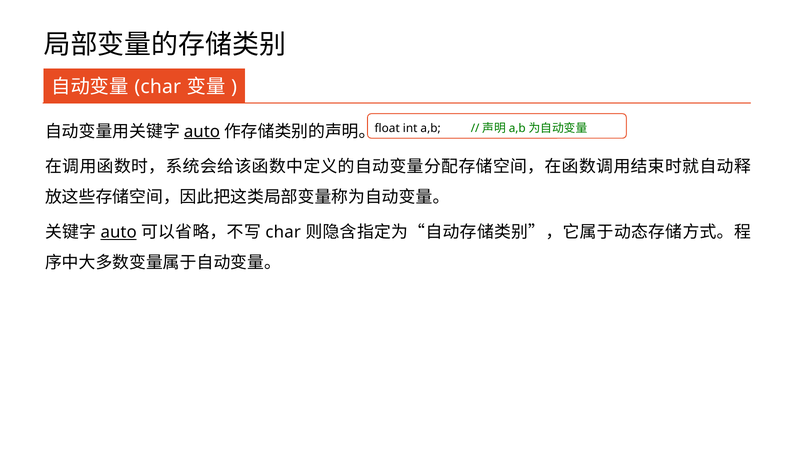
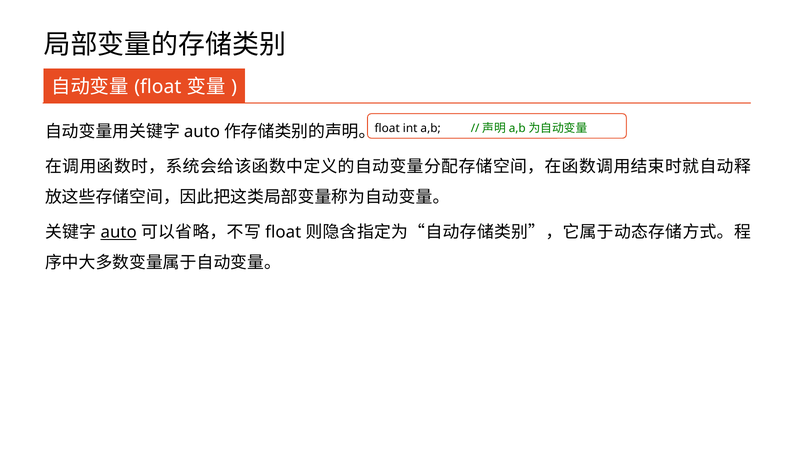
char: char -> float (158, 87)
auto underline: present -> none (202, 131)
char: char -> float (283, 232)
